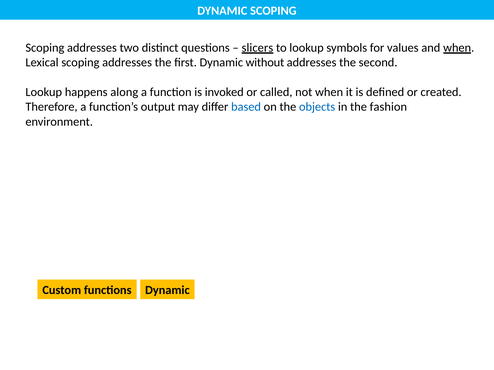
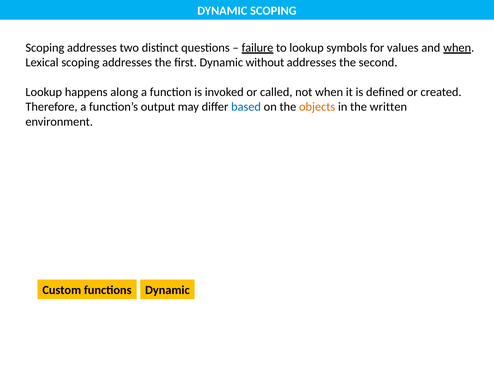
slicers: slicers -> failure (258, 48)
objects colour: blue -> orange (317, 107)
fashion: fashion -> written (388, 107)
